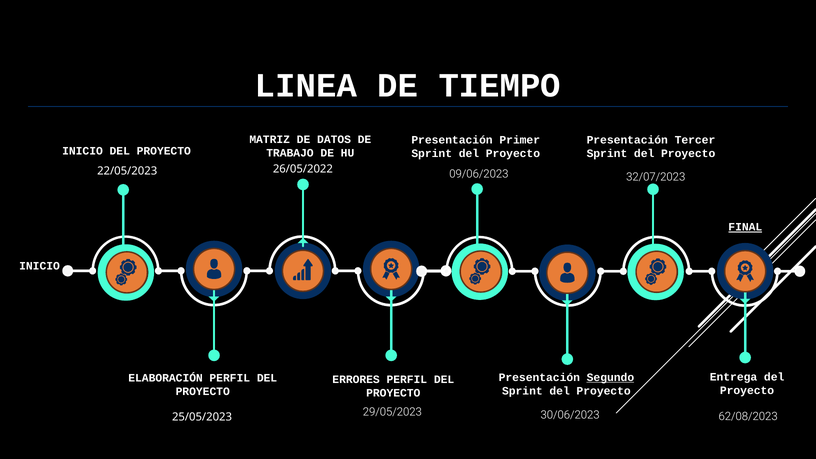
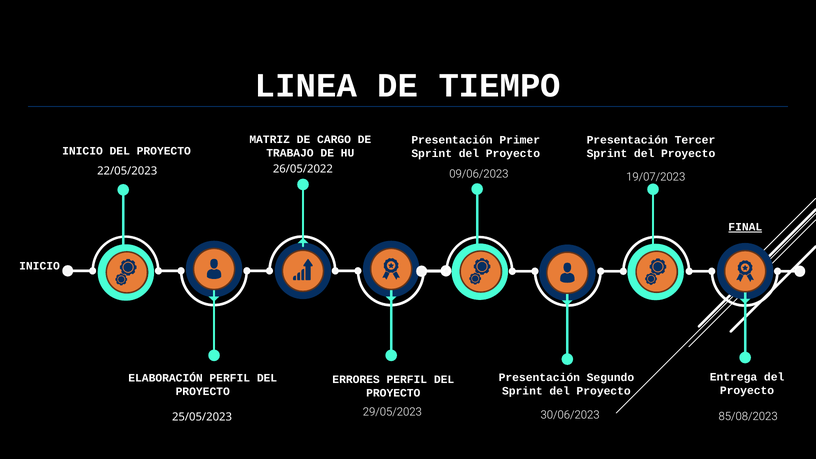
DATOS: DATOS -> CARGO (334, 140)
32/07/2023: 32/07/2023 -> 19/07/2023 (656, 177)
Segundo underline: present -> none (610, 377)
62/08/2023: 62/08/2023 -> 85/08/2023 (748, 417)
